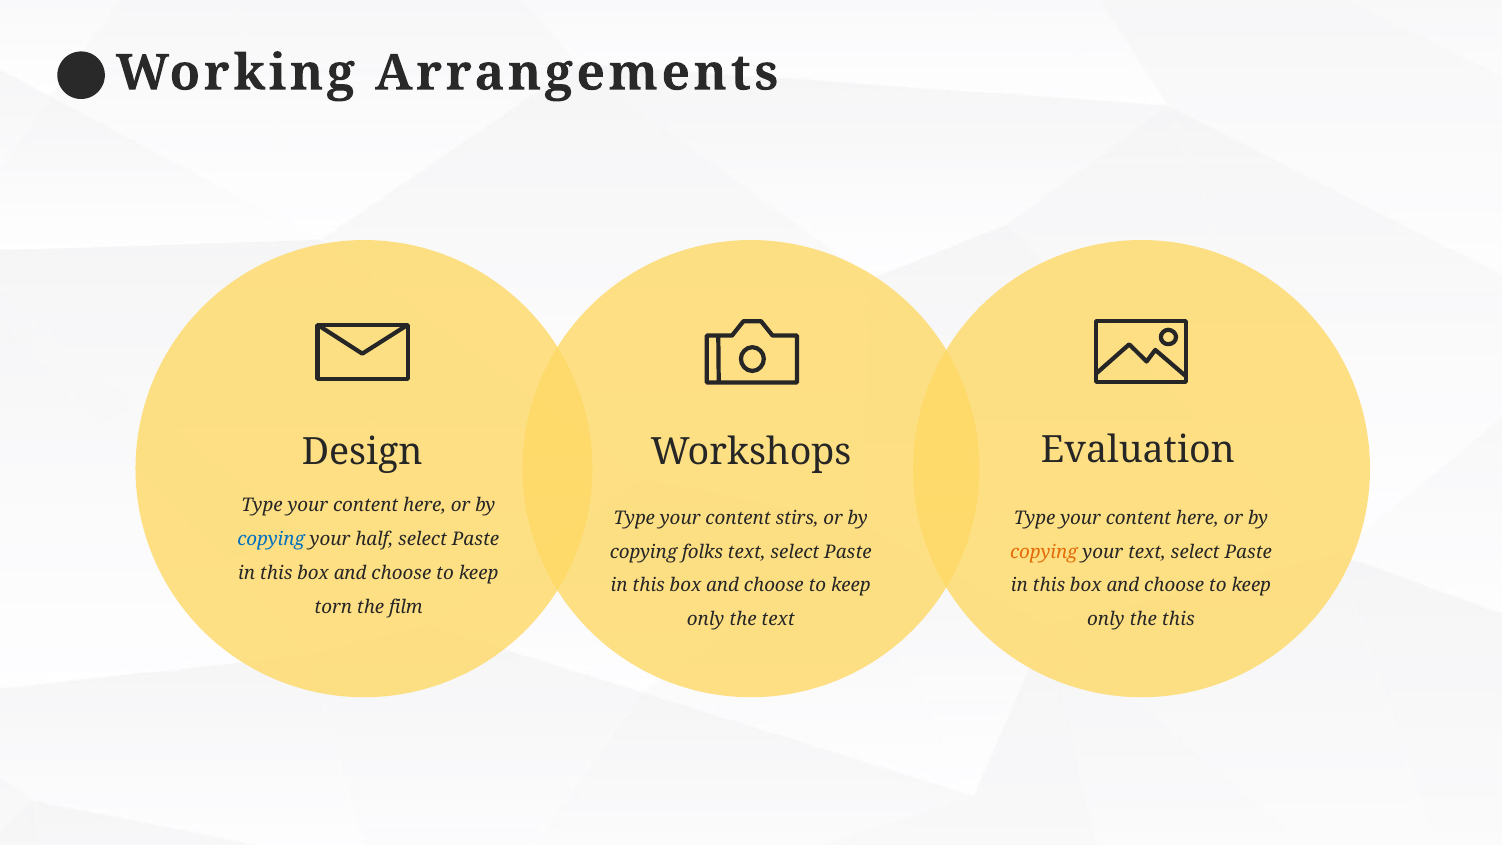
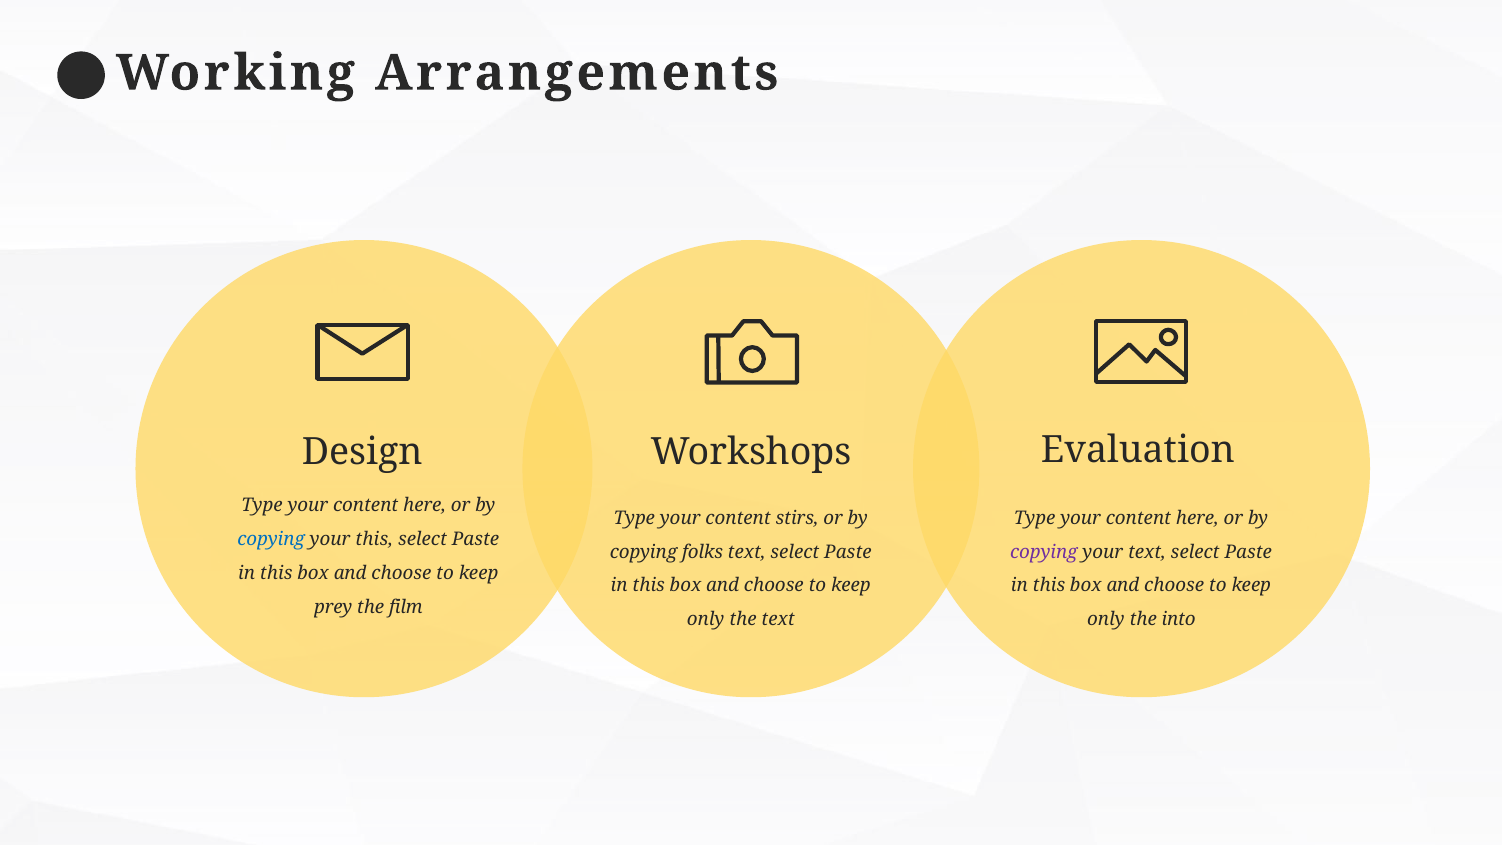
your half: half -> this (374, 539)
copying colour: orange -> purple (1044, 552)
torn: torn -> prey (333, 607)
the this: this -> into (1179, 619)
